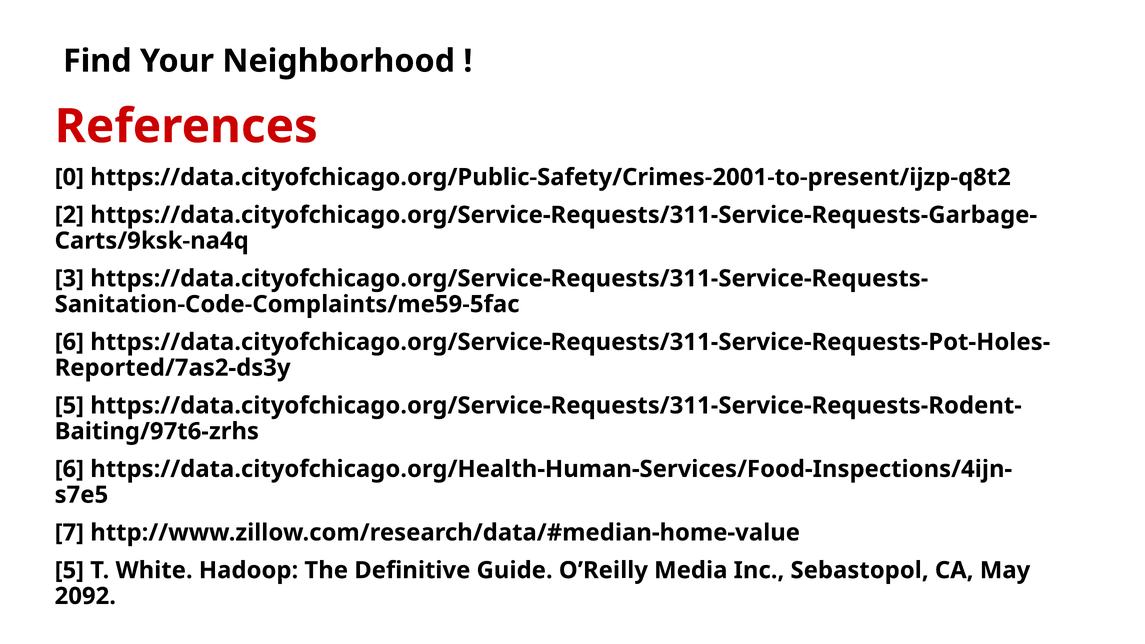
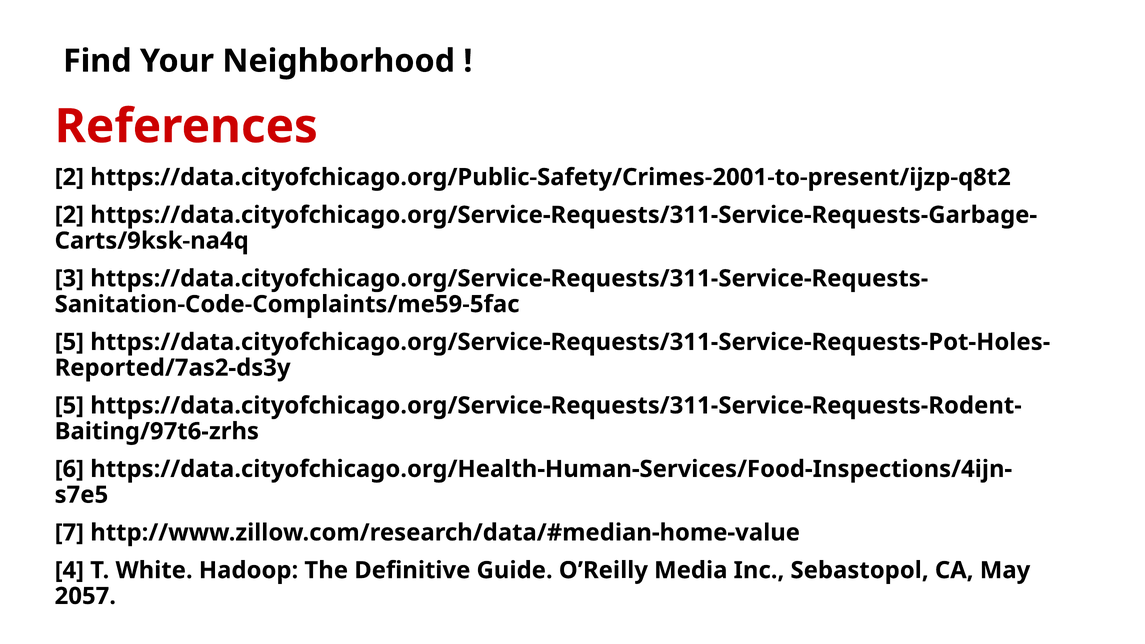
0: 0 -> 2 (69, 177)
6: 6 -> 5 (69, 342)
5: 5 -> 4 (69, 570)
2092: 2092 -> 2057 (85, 596)
